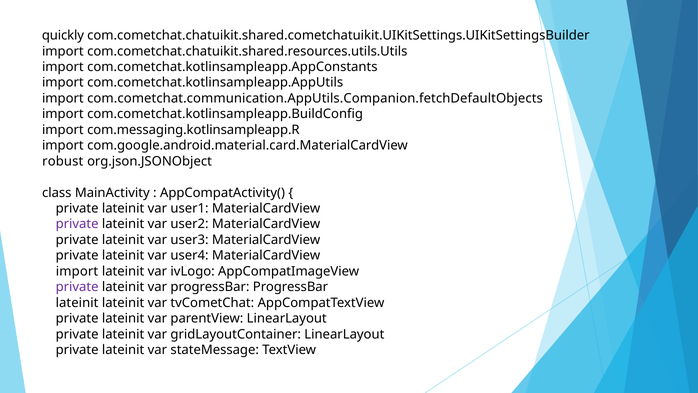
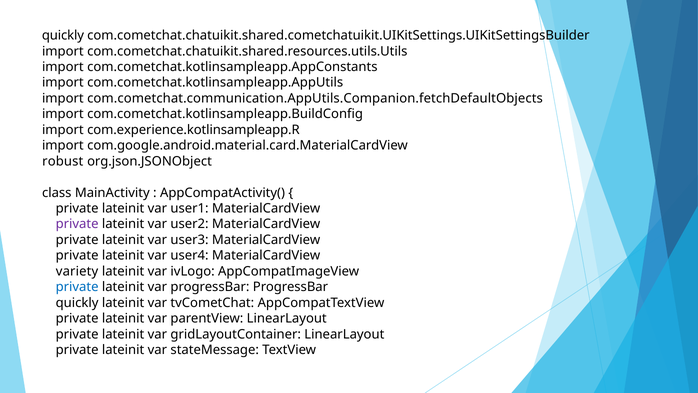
com.messaging.kotlinsampleapp.R: com.messaging.kotlinsampleapp.R -> com.experience.kotlinsampleapp.R (193, 130)
import: import -> variety (77, 271)
private colour: purple -> blue (77, 287)
lateinit: lateinit -> quickly (77, 302)
